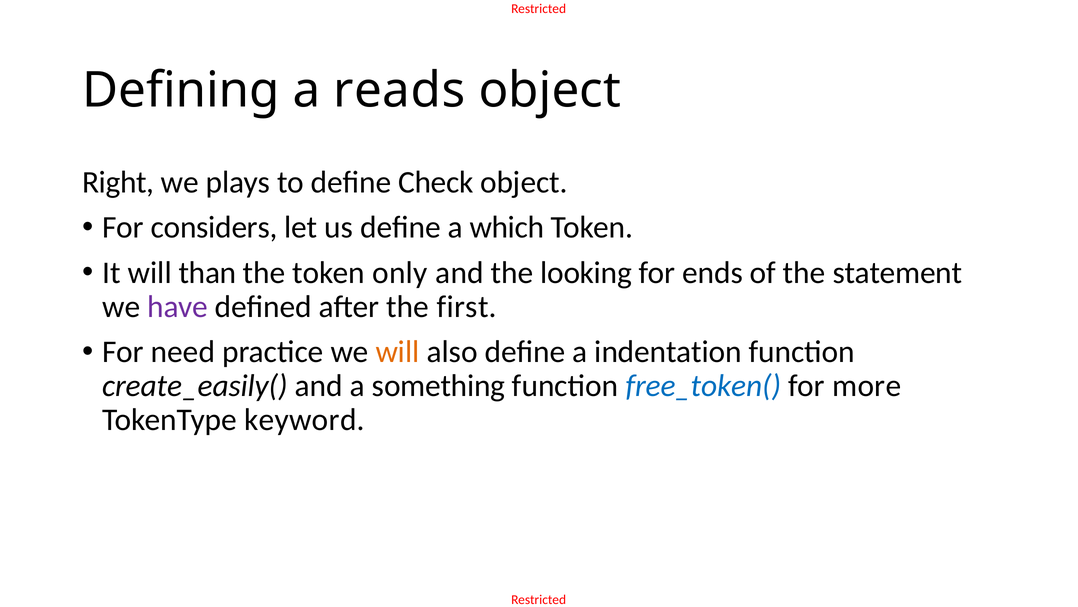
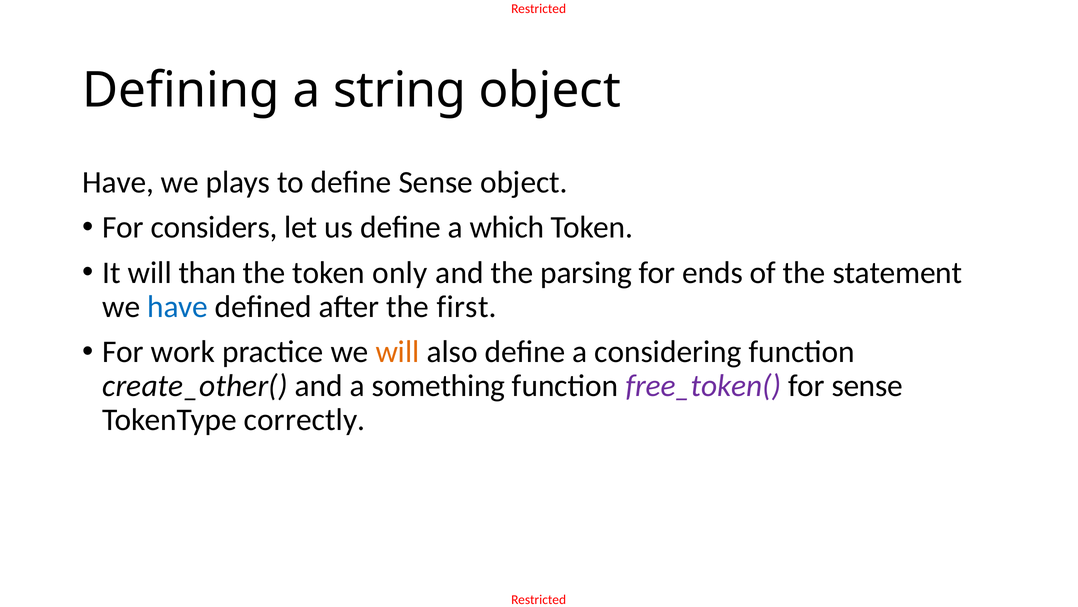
reads: reads -> string (400, 91)
Right: Right -> Have (118, 182)
define Check: Check -> Sense (436, 182)
looking: looking -> parsing (586, 272)
have colour: purple -> blue (178, 306)
need: need -> work (183, 352)
indentation: indentation -> considering (668, 352)
create_easily(: create_easily( -> create_other( (195, 385)
free_token( colour: blue -> purple (703, 385)
for more: more -> sense (867, 385)
keyword: keyword -> correctly (305, 419)
